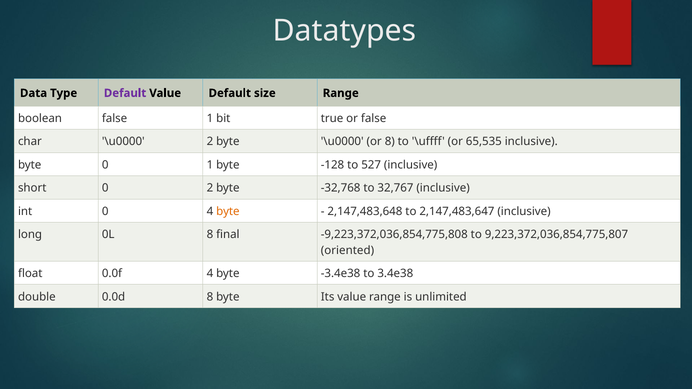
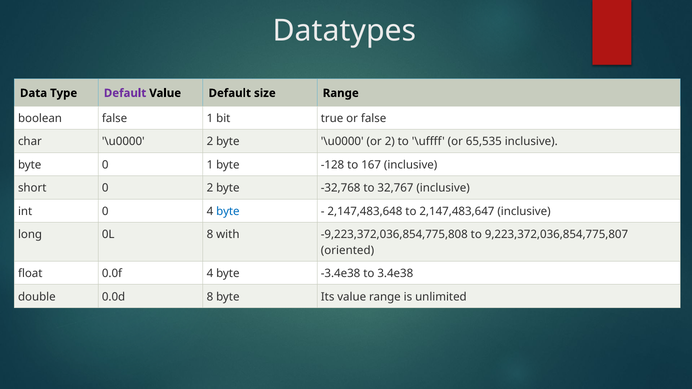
or 8: 8 -> 2 (390, 142)
527: 527 -> 167 (371, 165)
byte colour: orange -> blue (228, 211)
final: final -> with (228, 235)
